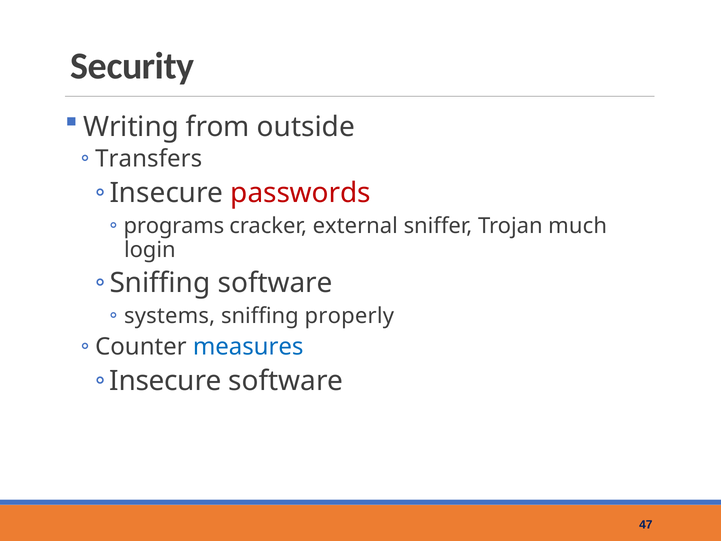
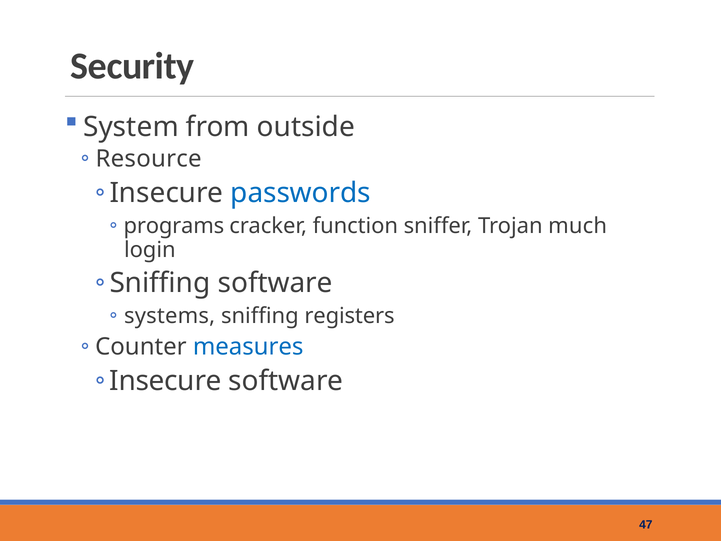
Writing: Writing -> System (131, 127)
Transfers: Transfers -> Resource (149, 159)
passwords colour: red -> blue (301, 193)
external: external -> function (355, 226)
properly: properly -> registers (349, 316)
